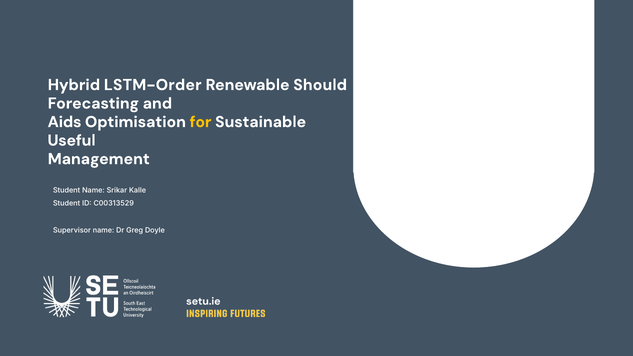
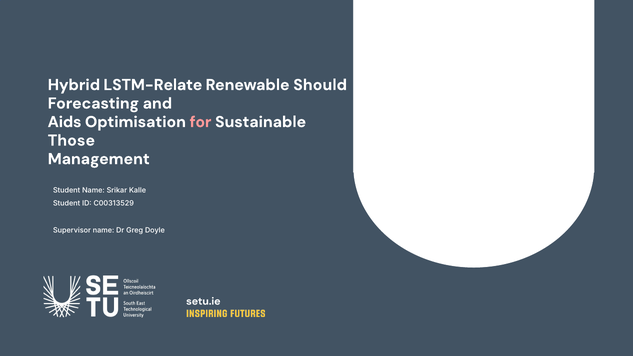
LSTM-Order: LSTM-Order -> LSTM-Relate (153, 85)
for colour: yellow -> pink (201, 122)
Useful: Useful -> Those (71, 140)
